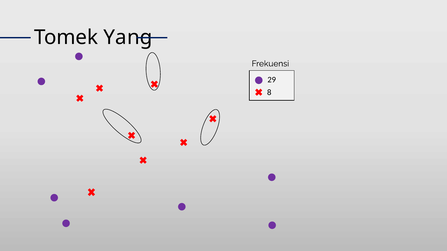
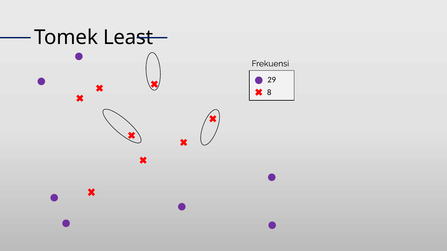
Yang: Yang -> Least (128, 38)
